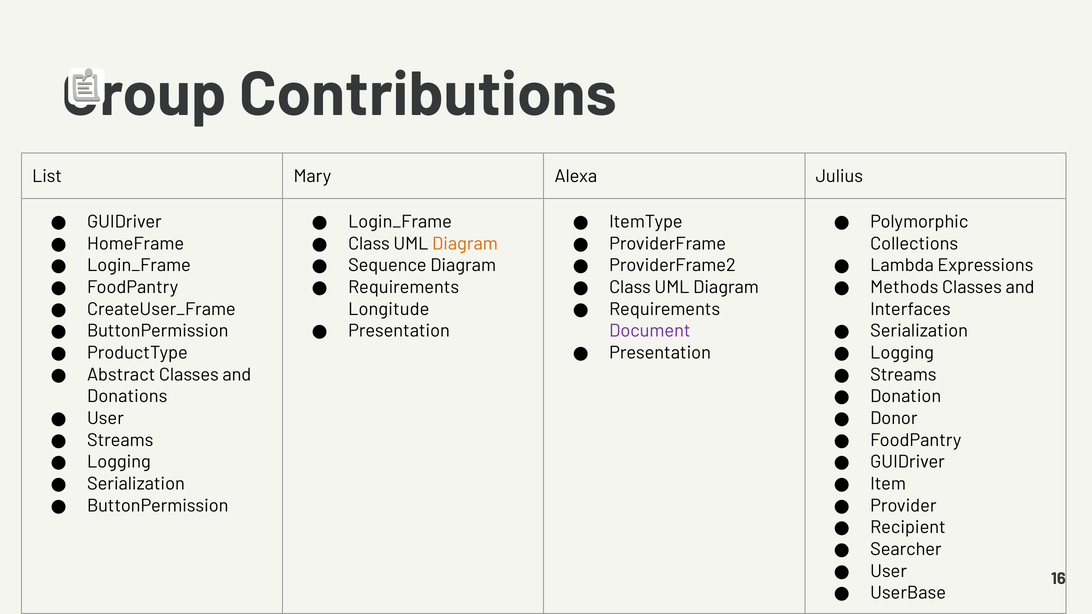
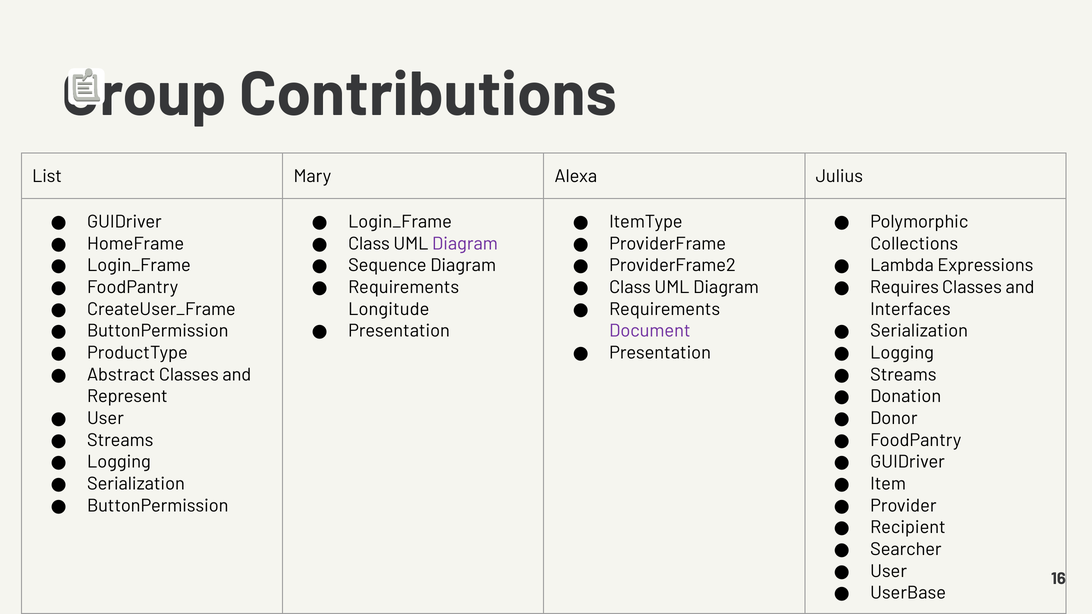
Diagram colour: orange -> purple (465, 244)
Methods: Methods -> Requires (904, 287)
Donations: Donations -> Represent (127, 397)
